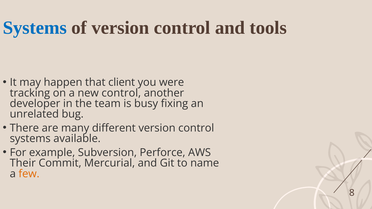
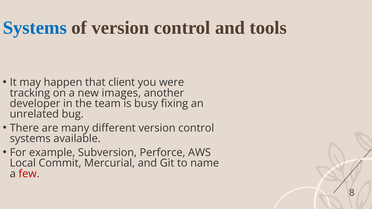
new control: control -> images (121, 93)
Their: Their -> Local (23, 163)
few colour: orange -> red (29, 174)
